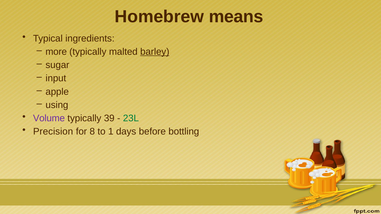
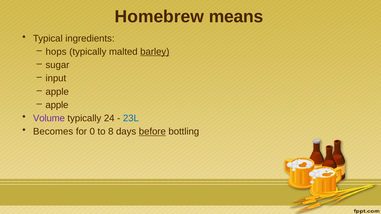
more: more -> hops (56, 52)
using: using -> apple (57, 105)
39: 39 -> 24 (109, 118)
23L colour: green -> blue (131, 118)
Precision: Precision -> Becomes (53, 132)
8: 8 -> 0 (92, 132)
1: 1 -> 8 (111, 132)
before underline: none -> present (152, 132)
